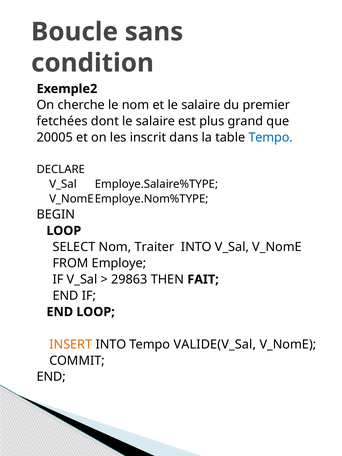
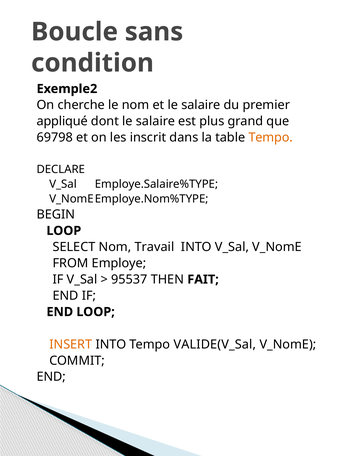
fetchées: fetchées -> appliqué (62, 121)
20005: 20005 -> 69798 (55, 138)
Tempo colour: blue -> orange (271, 138)
Traiter: Traiter -> Travail (154, 247)
29863: 29863 -> 95537 (129, 279)
